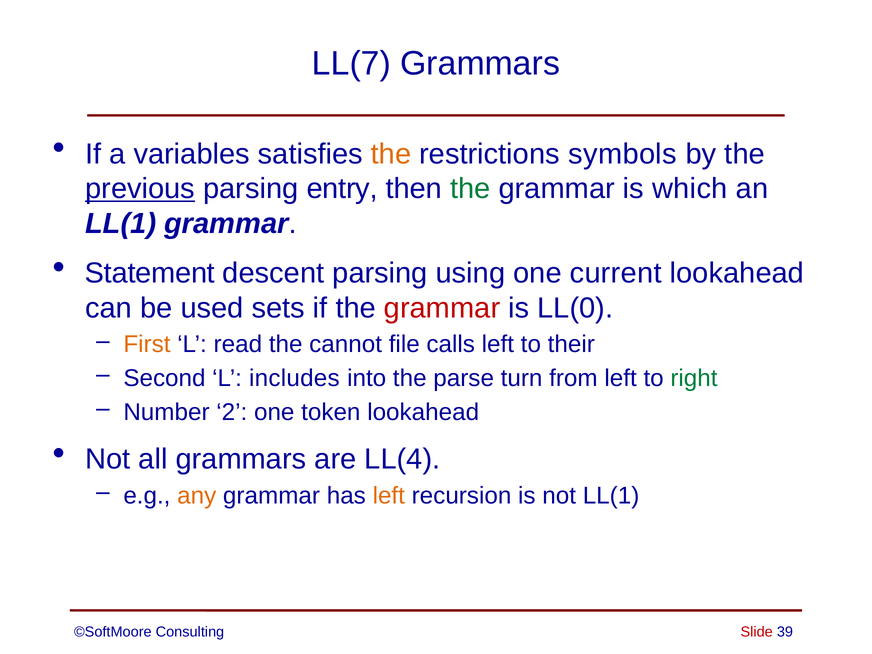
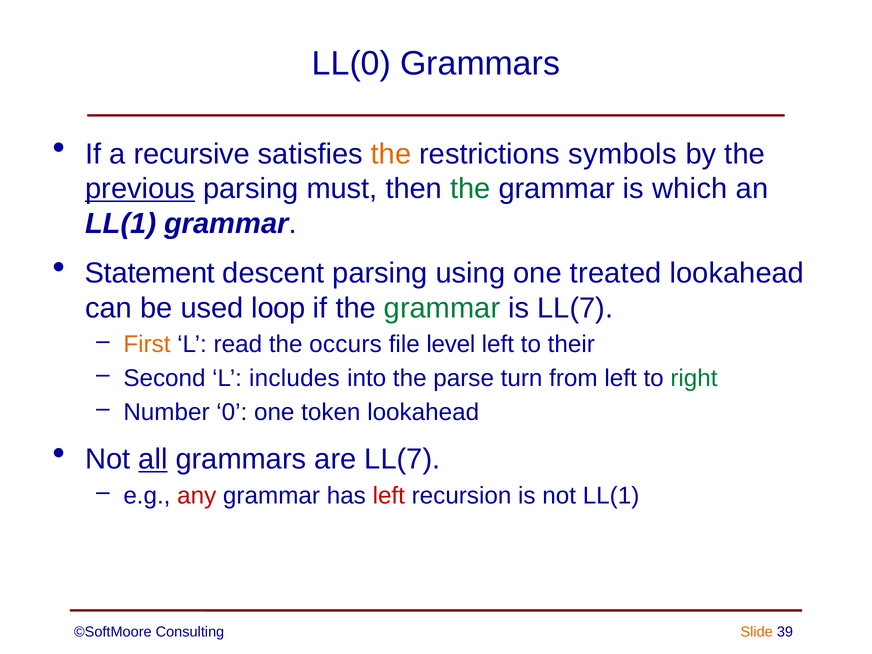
LL(7: LL(7 -> LL(0 (351, 63)
variables: variables -> recursive (192, 154)
entry: entry -> must (342, 189)
current: current -> treated (616, 273)
sets: sets -> loop (278, 308)
grammar colour: red -> green (442, 308)
is LL(0: LL(0 -> LL(7 (575, 308)
cannot: cannot -> occurs (346, 344)
calls: calls -> level (451, 344)
2: 2 -> 0 (232, 412)
all underline: none -> present (153, 459)
are LL(4: LL(4 -> LL(7 (402, 459)
any colour: orange -> red (197, 496)
left colour: orange -> red (389, 496)
Slide colour: red -> orange (757, 632)
